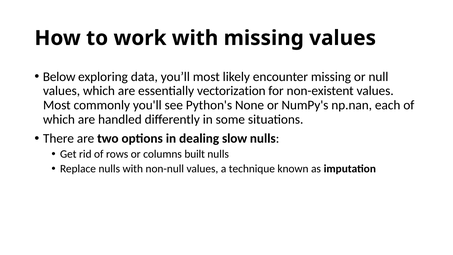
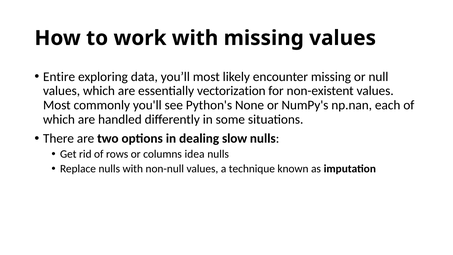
Below: Below -> Entire (59, 77)
built: built -> idea (195, 154)
